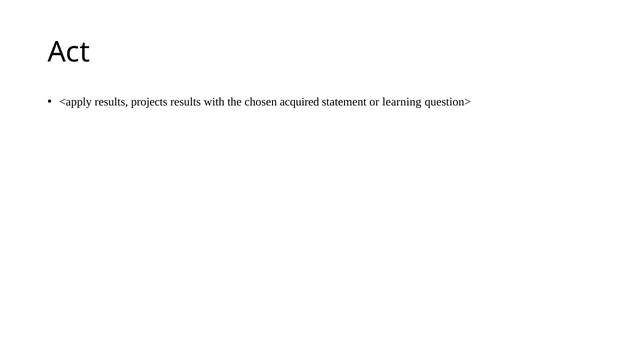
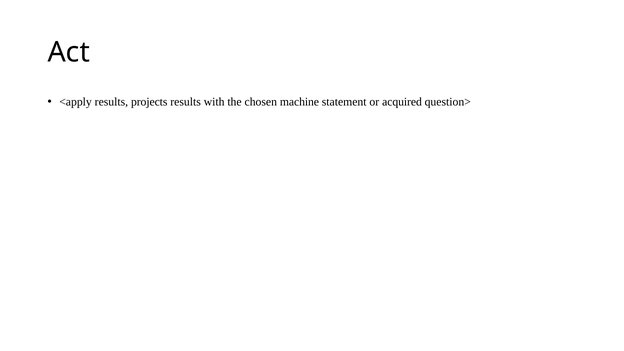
acquired: acquired -> machine (299, 102)
learning: learning -> acquired (402, 102)
